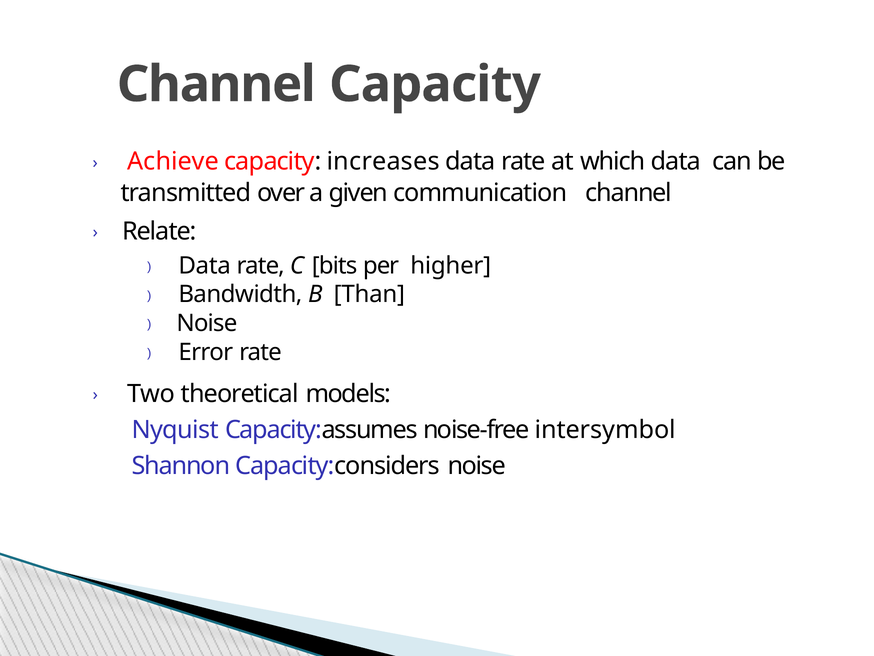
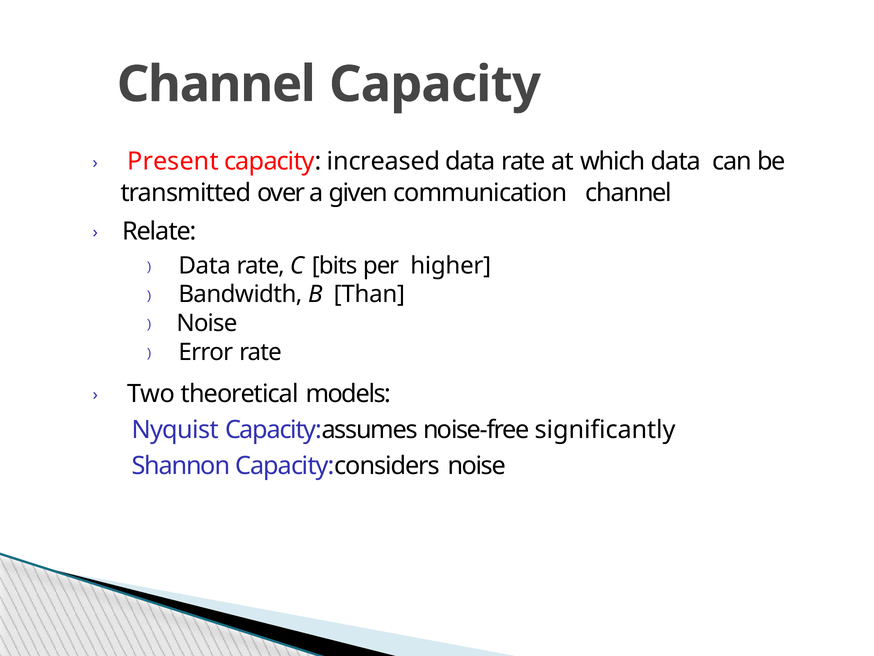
Achieve: Achieve -> Present (173, 161)
increases: increases -> increased (383, 161)
intersymbol: intersymbol -> significantly (605, 430)
